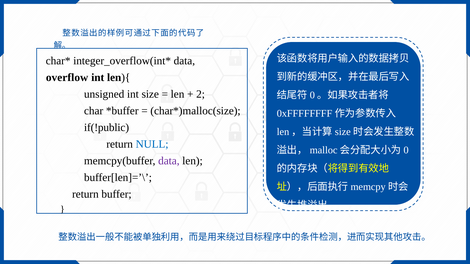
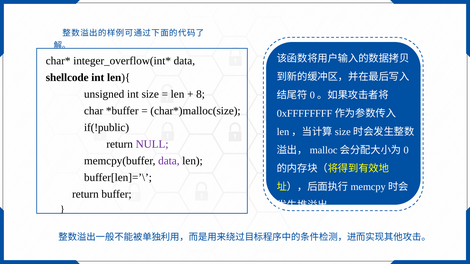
overflow: overflow -> shellcode (67, 78)
2: 2 -> 8 (201, 94)
NULL colour: blue -> purple (152, 144)
